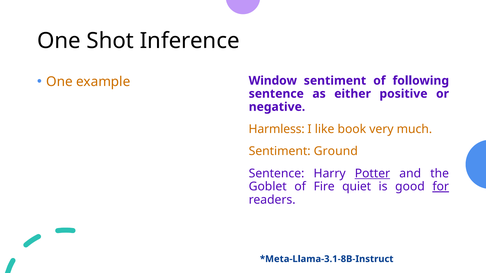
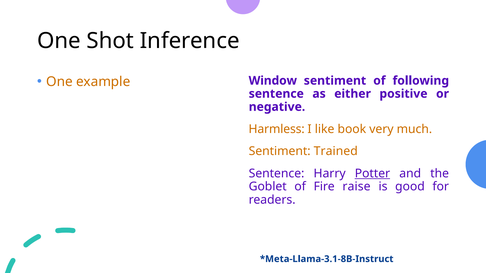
Ground: Ground -> Trained (336, 151)
quiet: quiet -> raise (357, 187)
for underline: present -> none (441, 187)
